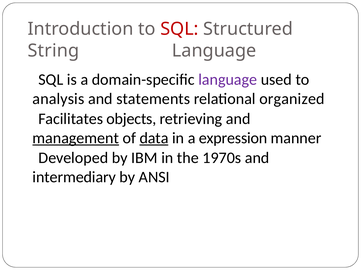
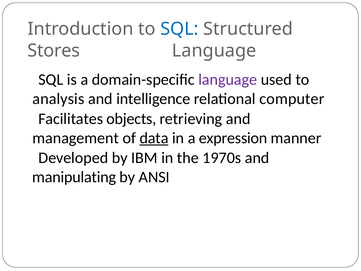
SQL colour: red -> blue (179, 29)
String: String -> Stores (54, 51)
statements: statements -> intelligence (153, 99)
organized: organized -> computer (292, 99)
management underline: present -> none (76, 138)
intermediary: intermediary -> manipulating (74, 177)
